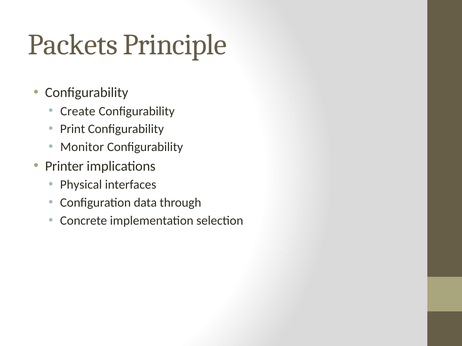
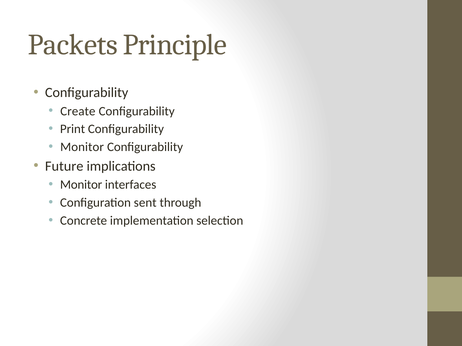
Printer: Printer -> Future (64, 166)
Physical: Physical -> Monitor (81, 185)
data: data -> sent (145, 203)
